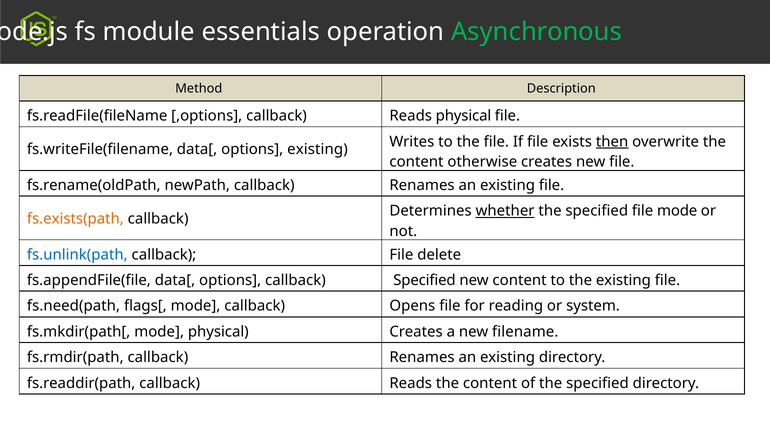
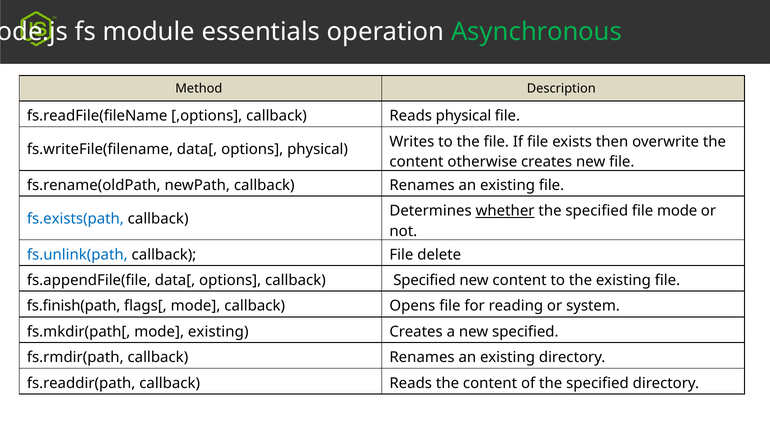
then underline: present -> none (612, 142)
options existing: existing -> physical (318, 149)
fs.exists(path colour: orange -> blue (75, 219)
fs.need(path: fs.need(path -> fs.finish(path (74, 306)
mode physical: physical -> existing (218, 332)
new filename: filename -> specified (525, 332)
